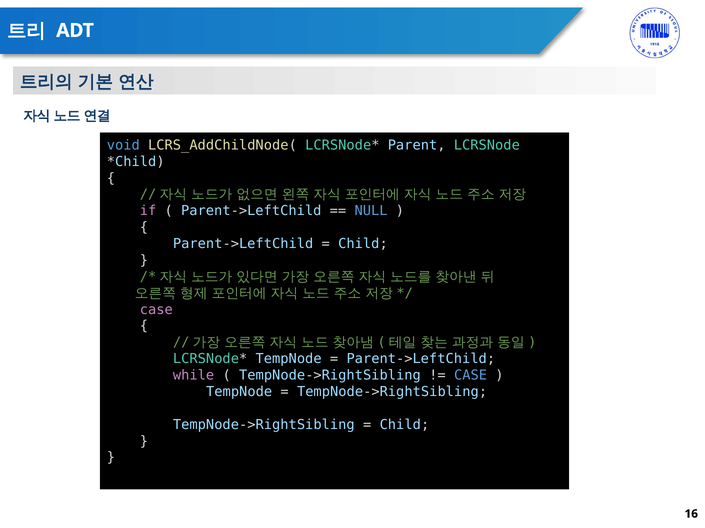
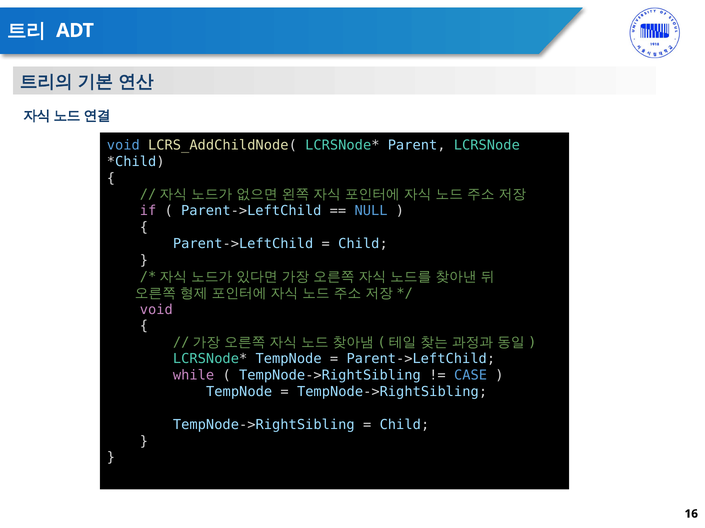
case: case -> void (156, 310)
